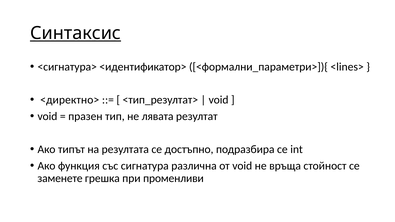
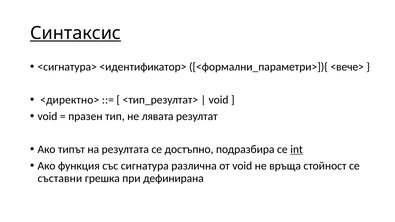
<lines>: <lines> -> <вече> (347, 67)
int underline: none -> present (297, 149)
заменете: заменете -> съставни (60, 178)
променливи: променливи -> дефинирана (173, 178)
